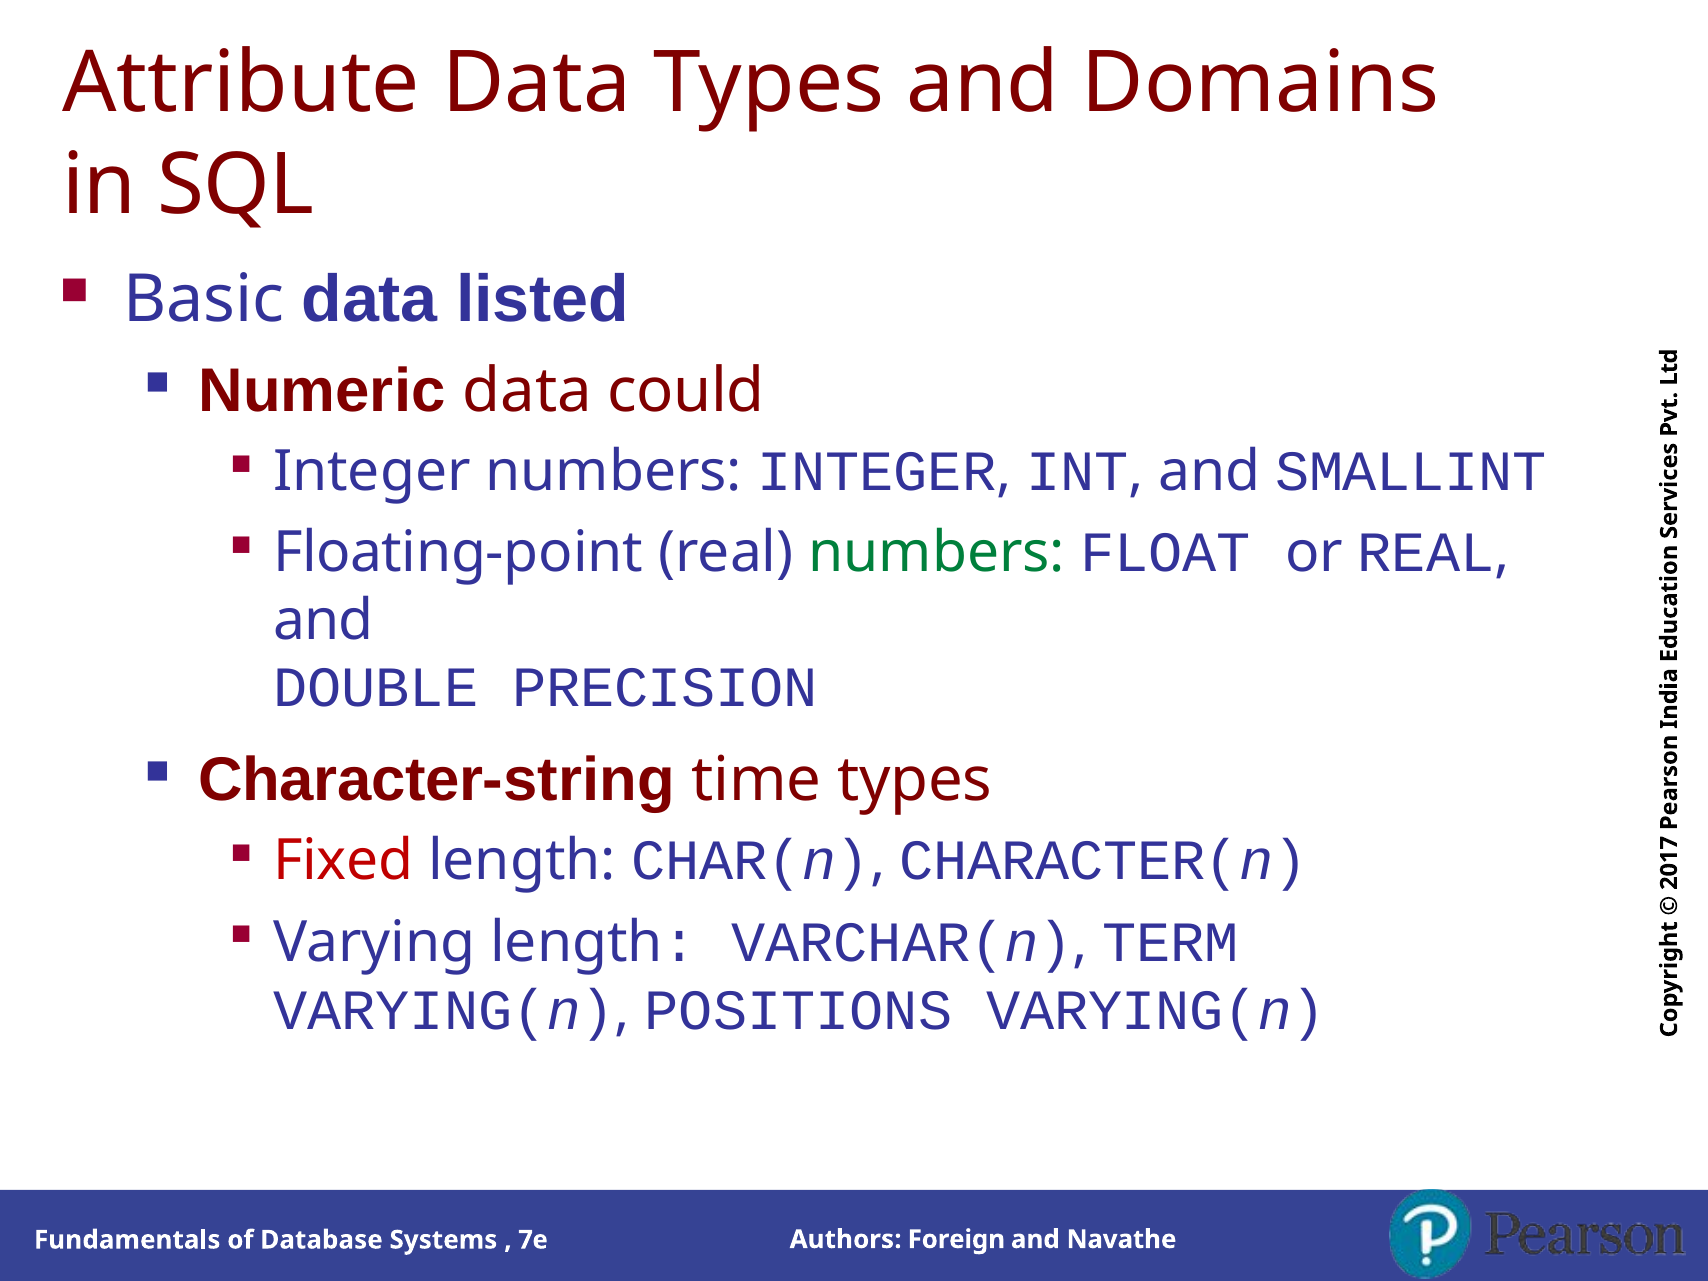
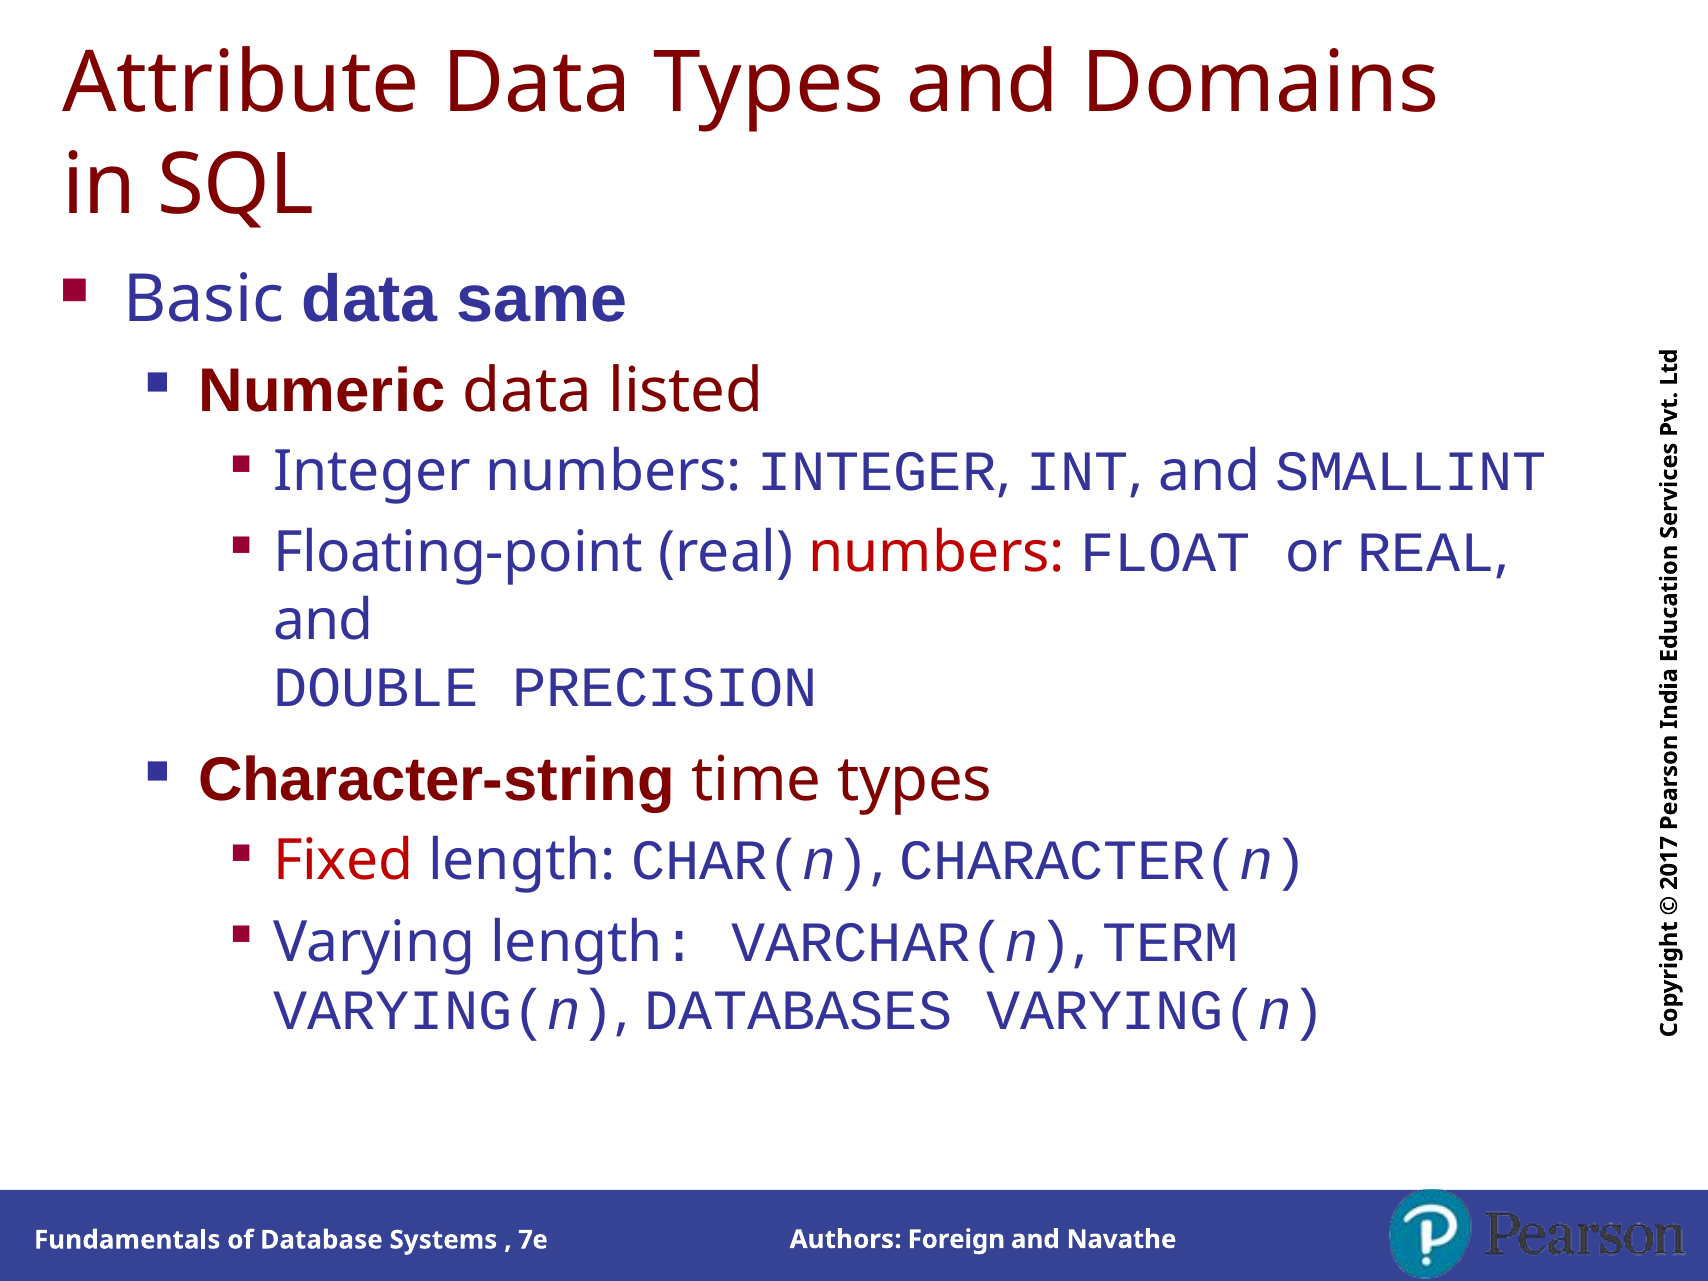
listed: listed -> same (542, 300)
could: could -> listed (686, 391)
numbers colour: green -> red (937, 553)
POSITIONS: POSITIONS -> DATABASES (799, 1011)
